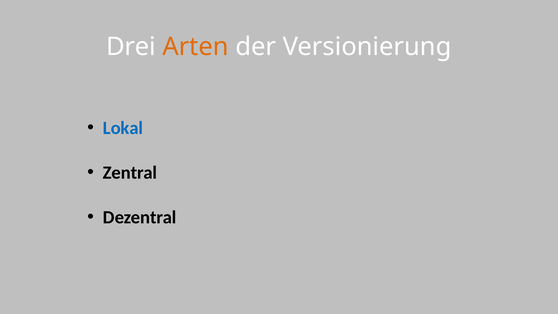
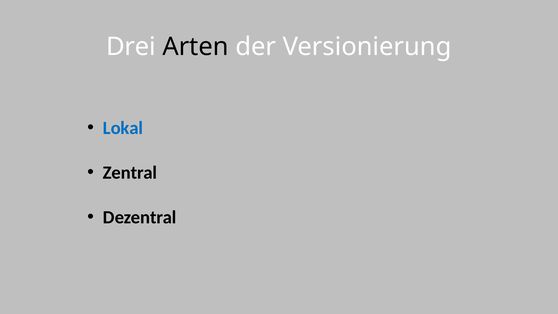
Arten colour: orange -> black (196, 47)
